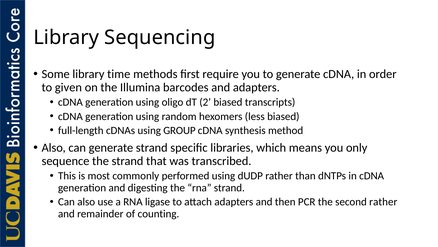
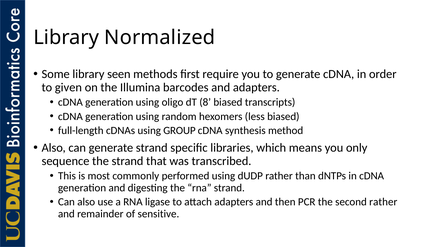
Sequencing: Sequencing -> Normalized (160, 38)
time: time -> seen (119, 74)
2: 2 -> 8 (205, 102)
counting: counting -> sensitive (158, 213)
